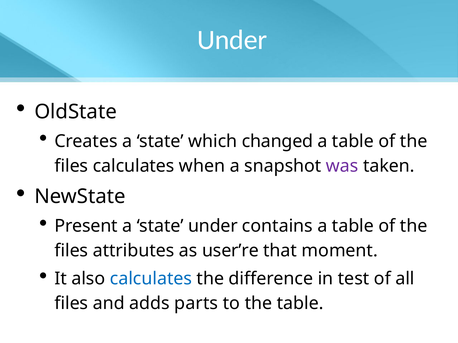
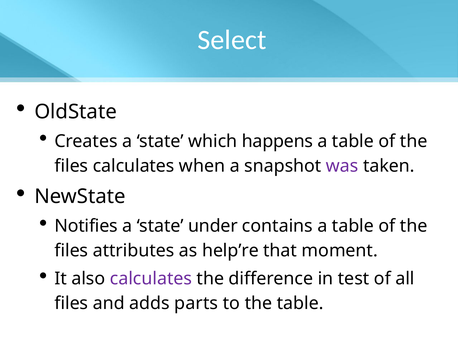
Under: Under -> Select (232, 40)
changed: changed -> happens (277, 141)
Present: Present -> Notifies (86, 226)
user’re: user’re -> help’re (230, 251)
calculates colour: blue -> purple (151, 279)
